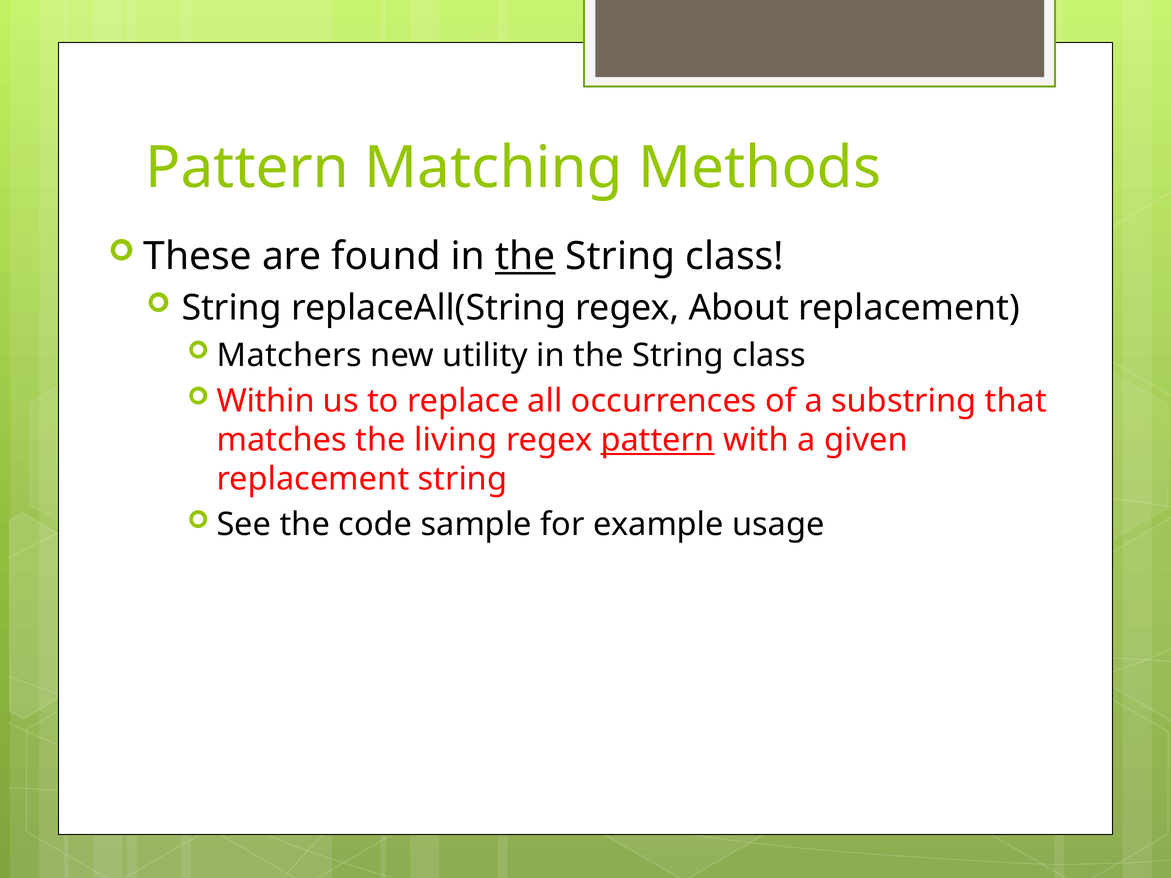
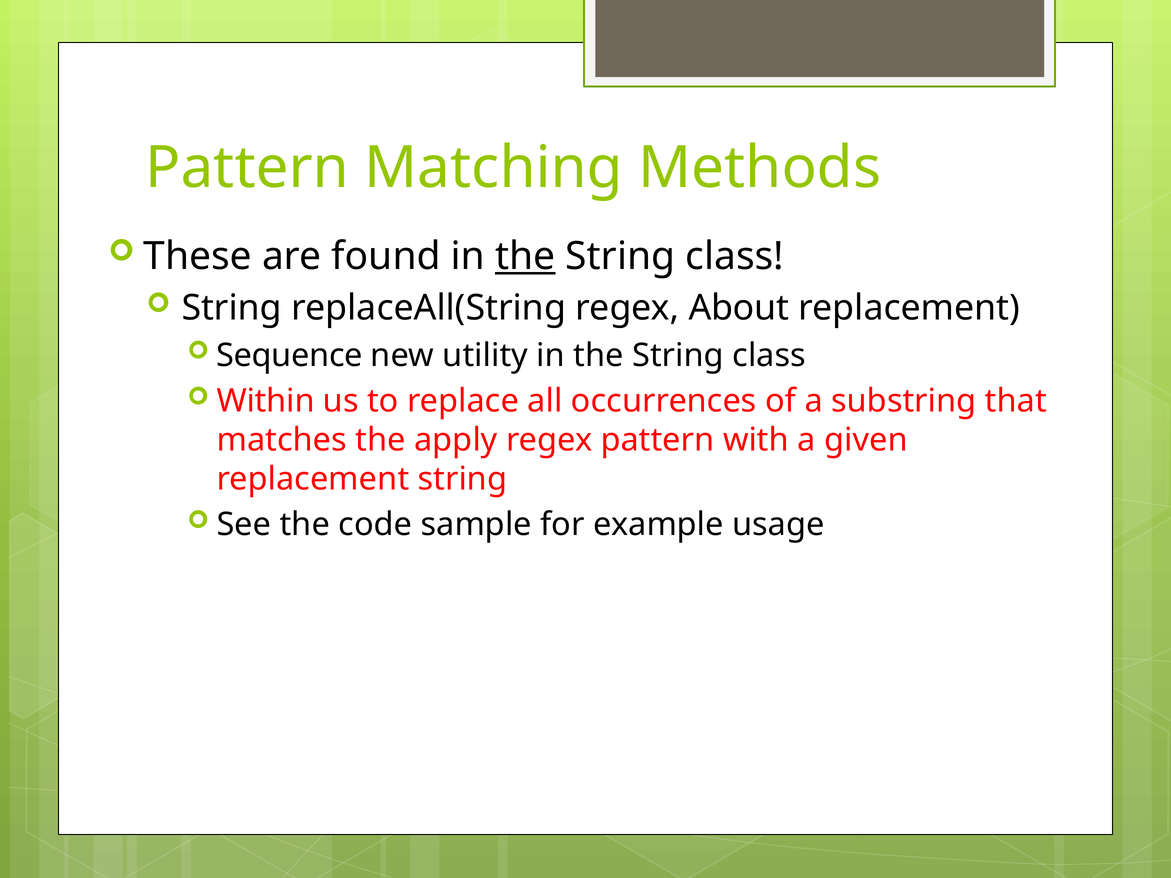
Matchers: Matchers -> Sequence (289, 355)
living: living -> apply (456, 440)
pattern underline: present -> none (658, 440)
